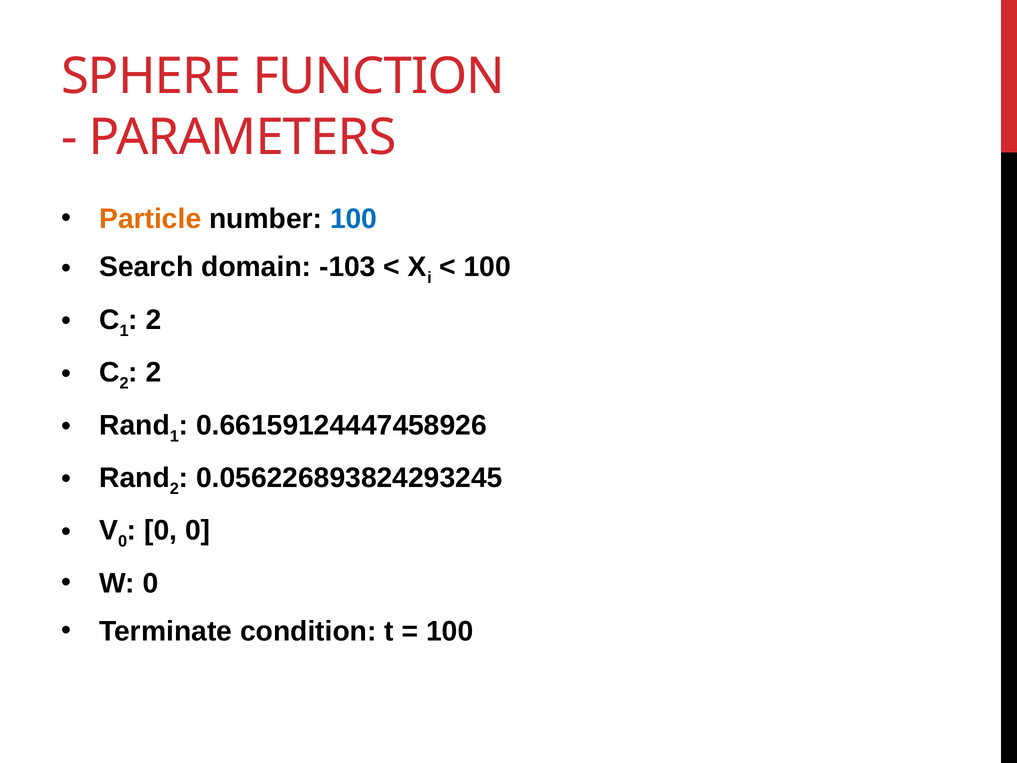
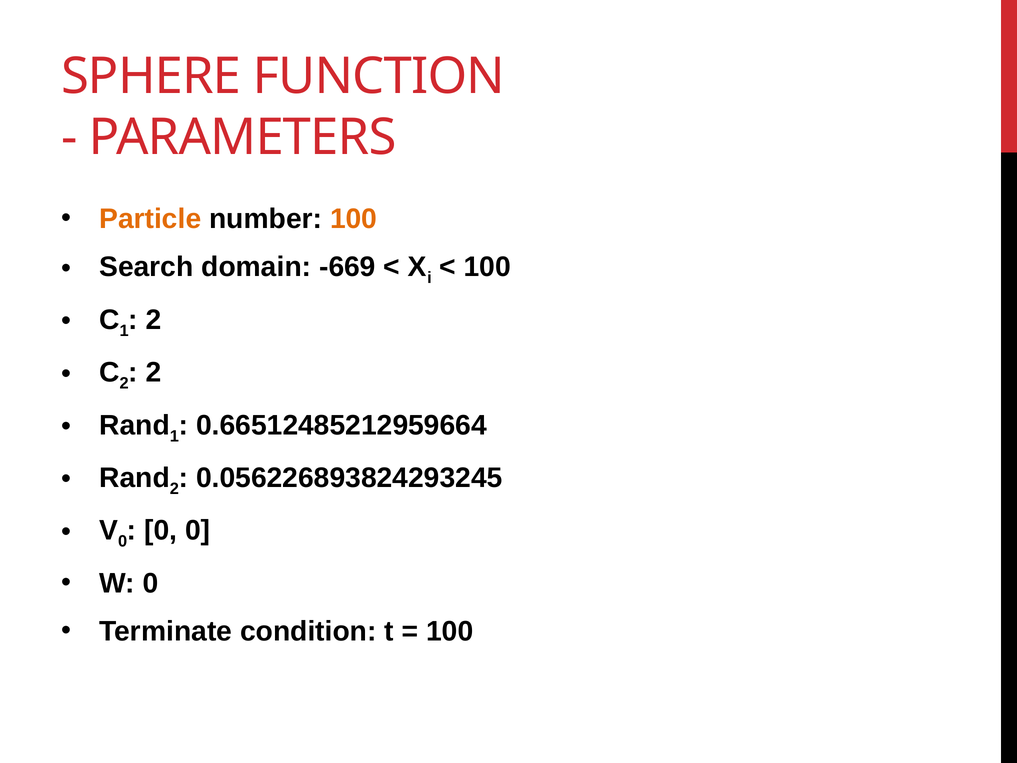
100 colour: blue -> orange (354, 219)
-103: -103 -> -669 (347, 267)
0.66159124447458926: 0.66159124447458926 -> 0.66512485212959664 (341, 425)
